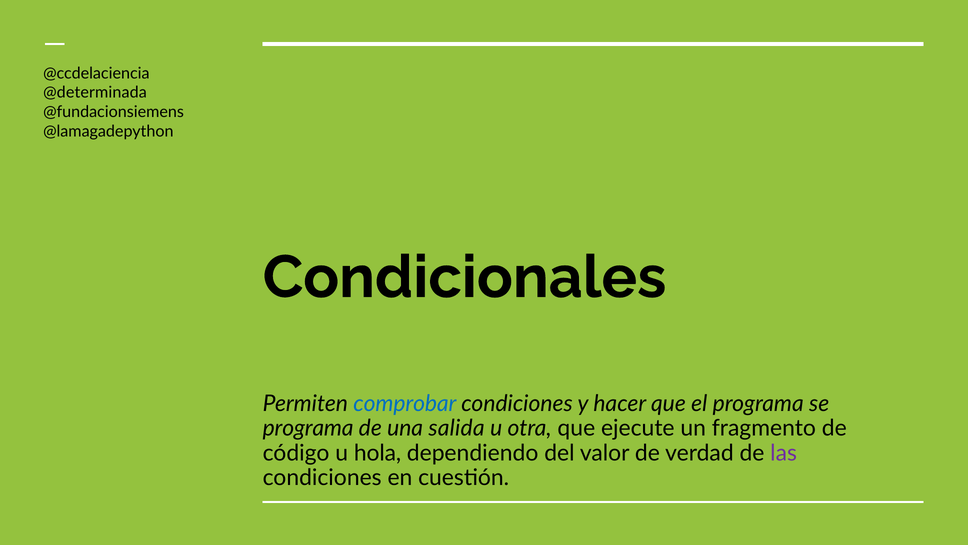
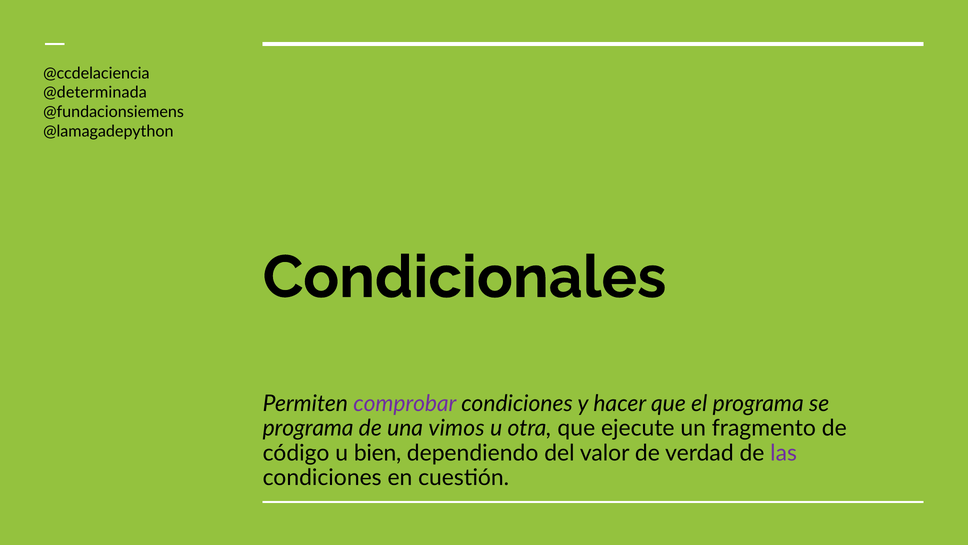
comprobar colour: blue -> purple (405, 403)
salida: salida -> vimos (457, 428)
hola: hola -> bien (378, 453)
